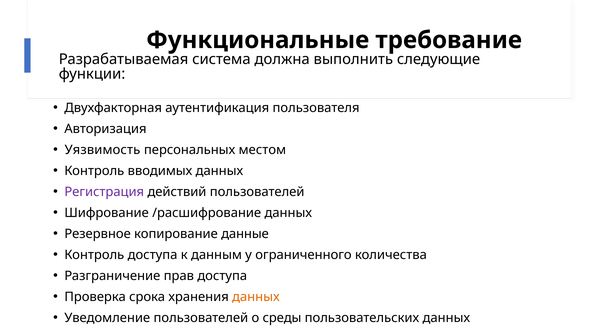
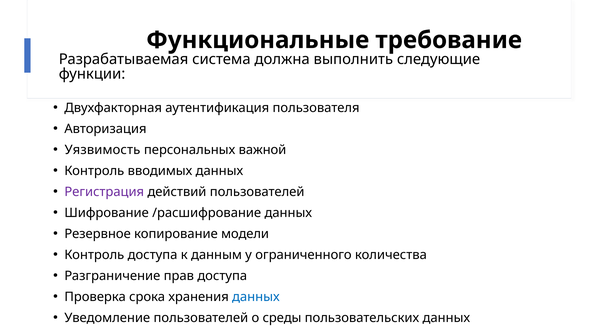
местом: местом -> важной (262, 150)
данные: данные -> модели (245, 234)
данных colour: orange -> blue (256, 297)
